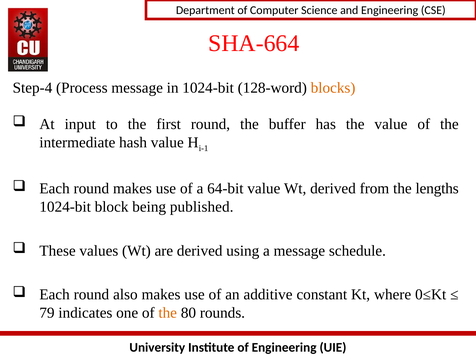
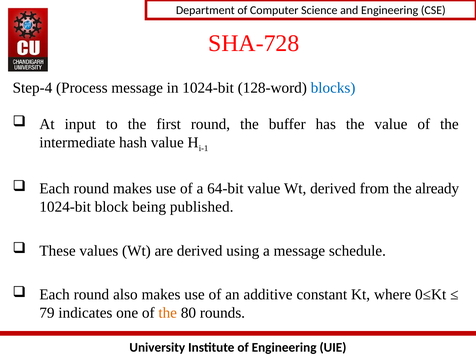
SHA-664: SHA-664 -> SHA-728 (254, 43)
blocks colour: orange -> blue (333, 88)
lengths: lengths -> already (437, 189)
